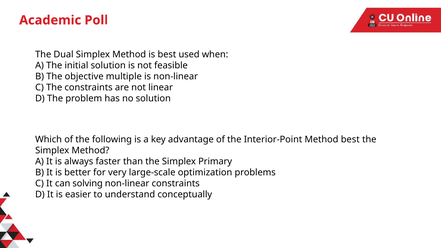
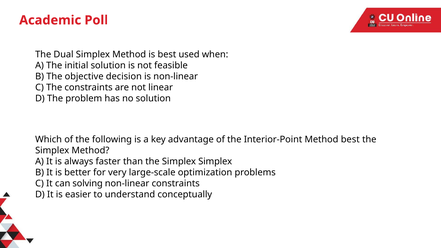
multiple: multiple -> decision (124, 76)
Simplex Primary: Primary -> Simplex (215, 161)
